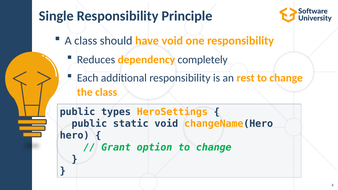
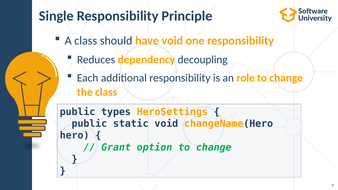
completely: completely -> decoupling (203, 60)
rest: rest -> role (246, 78)
